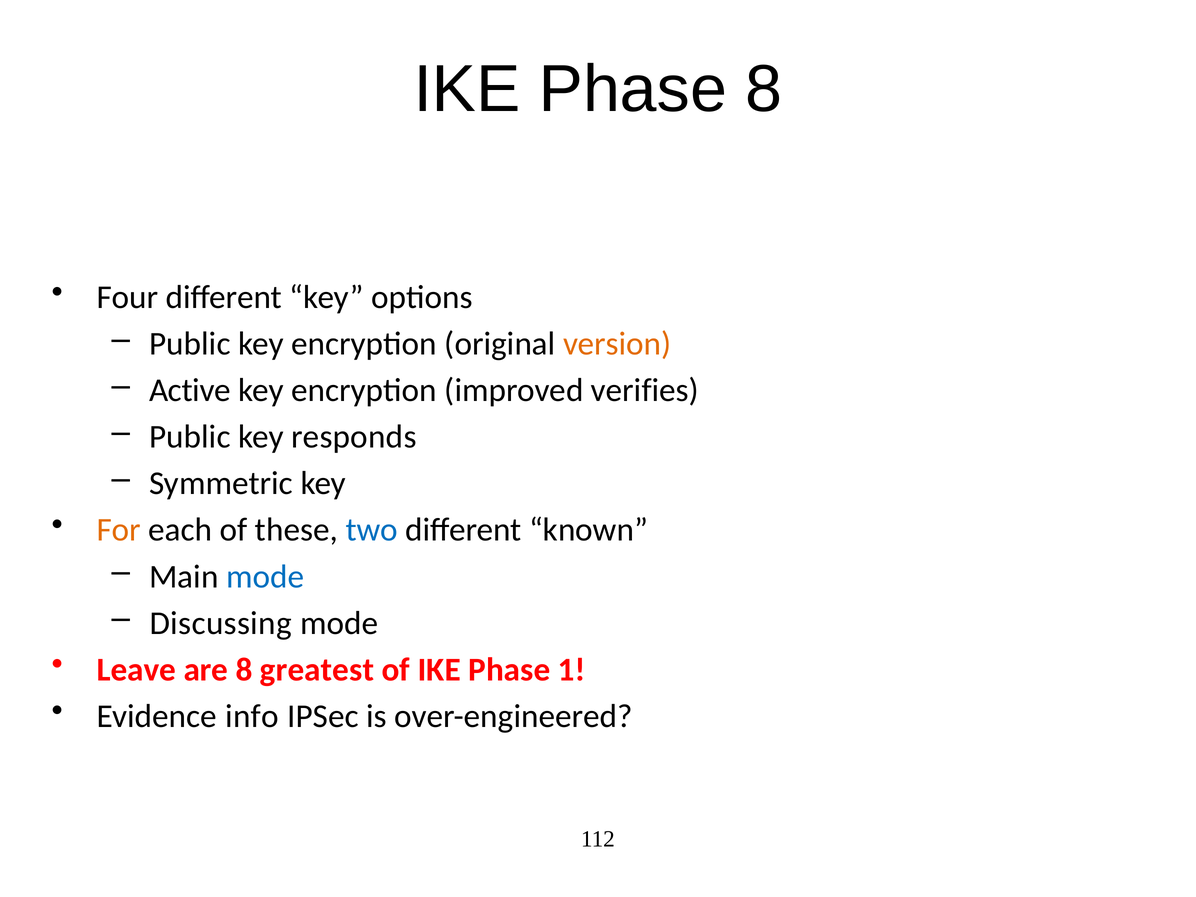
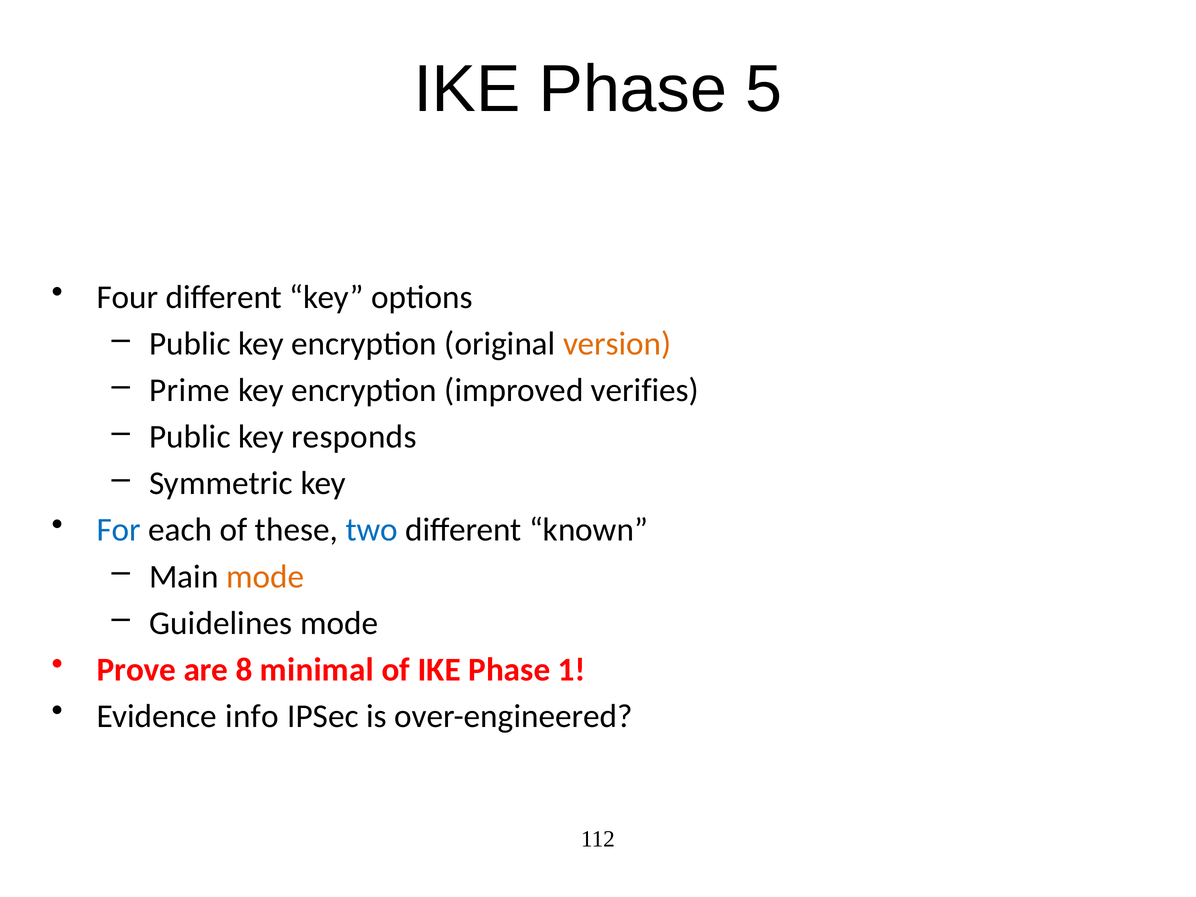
Phase 8: 8 -> 5 (764, 89)
Active: Active -> Prime (190, 390)
For colour: orange -> blue (119, 530)
mode colour: blue -> orange (265, 577)
Discussing: Discussing -> Guidelines (221, 623)
Leave: Leave -> Prove (136, 670)
greatest: greatest -> minimal (317, 670)
